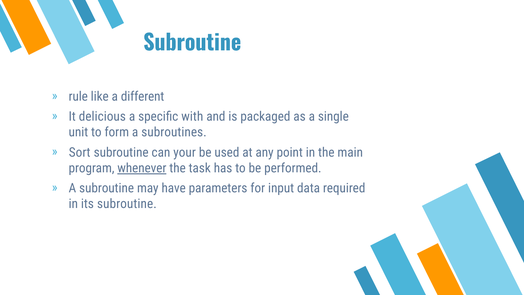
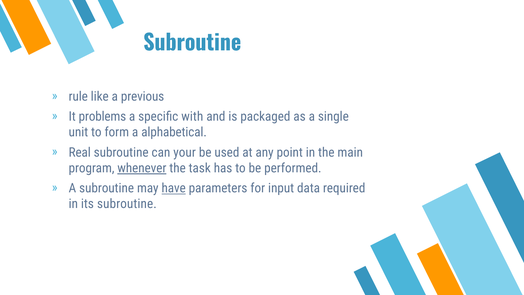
different: different -> previous (143, 96)
delicious: delicious -> problems (102, 116)
subroutines: subroutines -> alphabetical (174, 132)
Sort: Sort -> Real (80, 152)
have underline: none -> present (174, 188)
